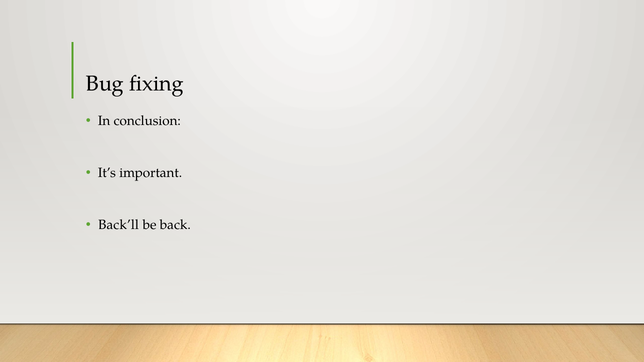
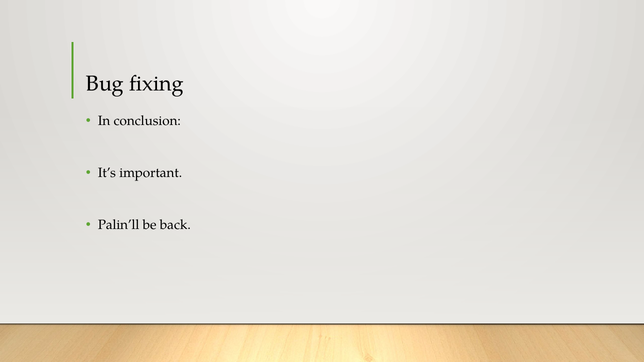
Back’ll: Back’ll -> Palin’ll (119, 225)
